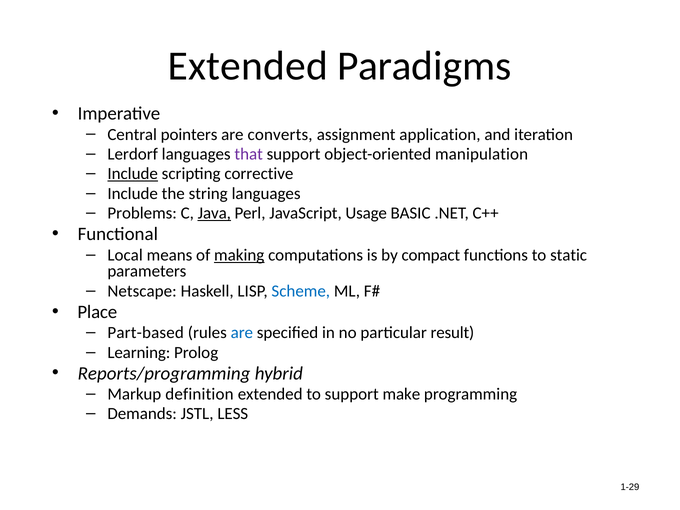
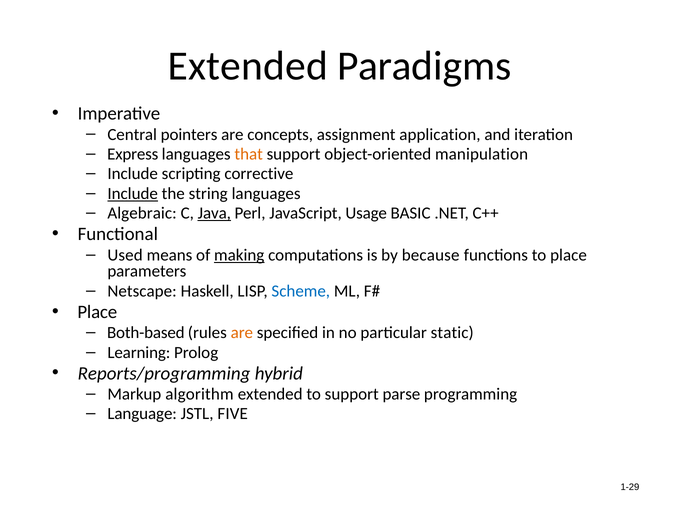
converts: converts -> concepts (280, 134)
Lerdorf: Lerdorf -> Express (133, 154)
that colour: purple -> orange (249, 154)
Include underline: present -> none (133, 174)
Include underline: none -> present (133, 194)
Problems: Problems -> Algebraic (142, 213)
Local: Local -> Used (125, 255)
compact: compact -> because (431, 255)
to static: static -> place (569, 255)
Part-based: Part-based -> Both-based (146, 333)
are colour: blue -> orange (242, 333)
result: result -> static (452, 333)
definition: definition -> algorithm (199, 394)
make: make -> parse (401, 394)
Demands: Demands -> Language (142, 414)
LESS: LESS -> FIVE (233, 414)
